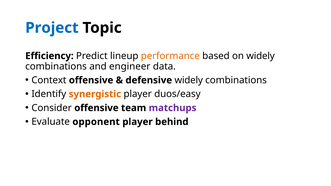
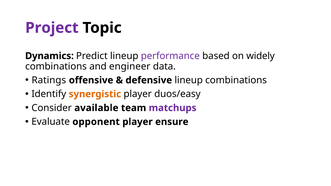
Project colour: blue -> purple (52, 28)
Efficiency: Efficiency -> Dynamics (49, 56)
performance colour: orange -> purple (170, 56)
Context: Context -> Ratings (49, 80)
defensive widely: widely -> lineup (189, 80)
Consider offensive: offensive -> available (96, 108)
behind: behind -> ensure (172, 122)
